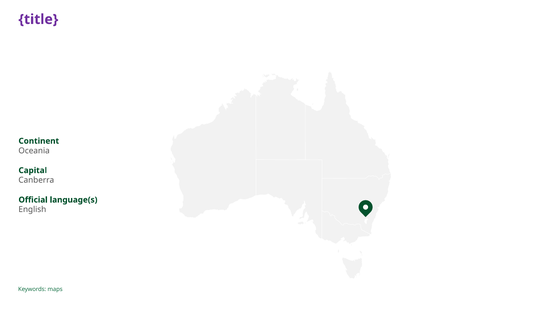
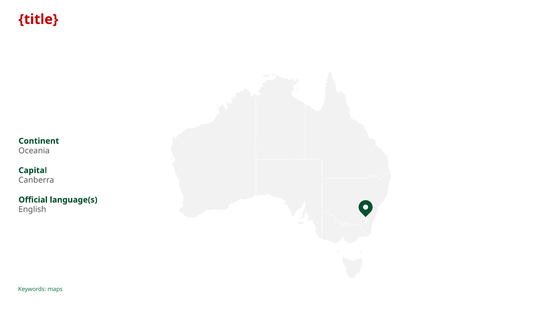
title colour: purple -> red (38, 19)
